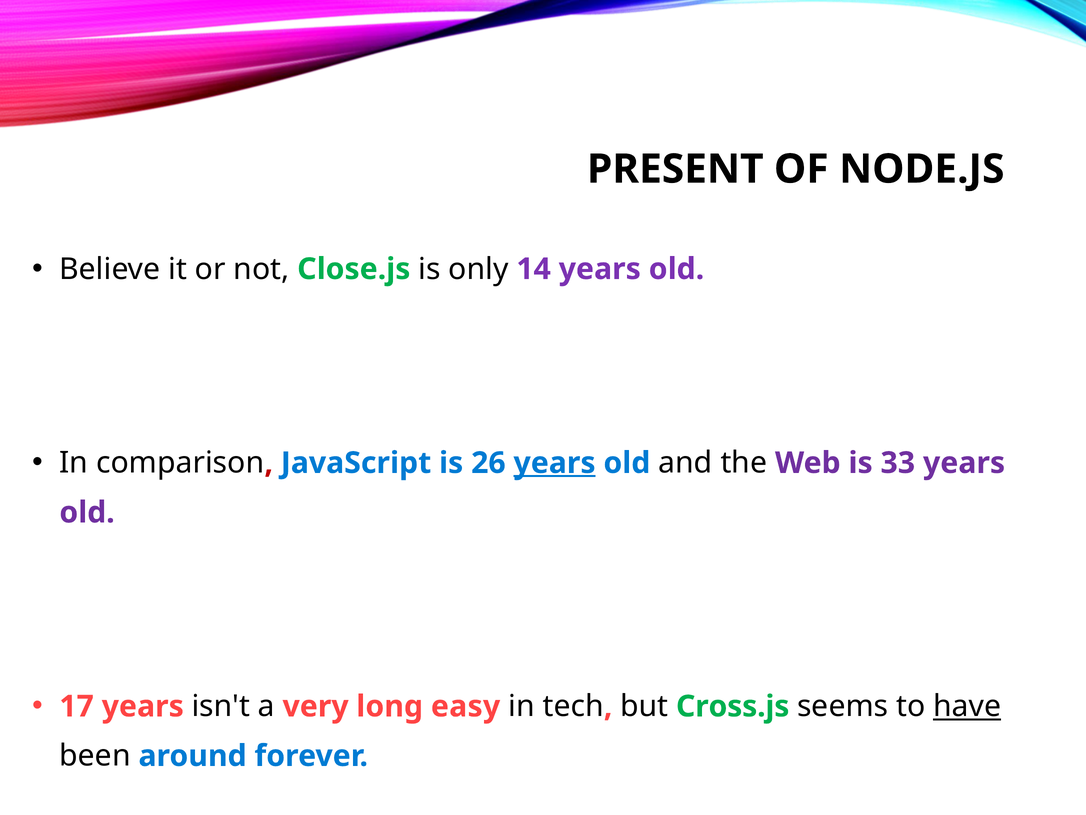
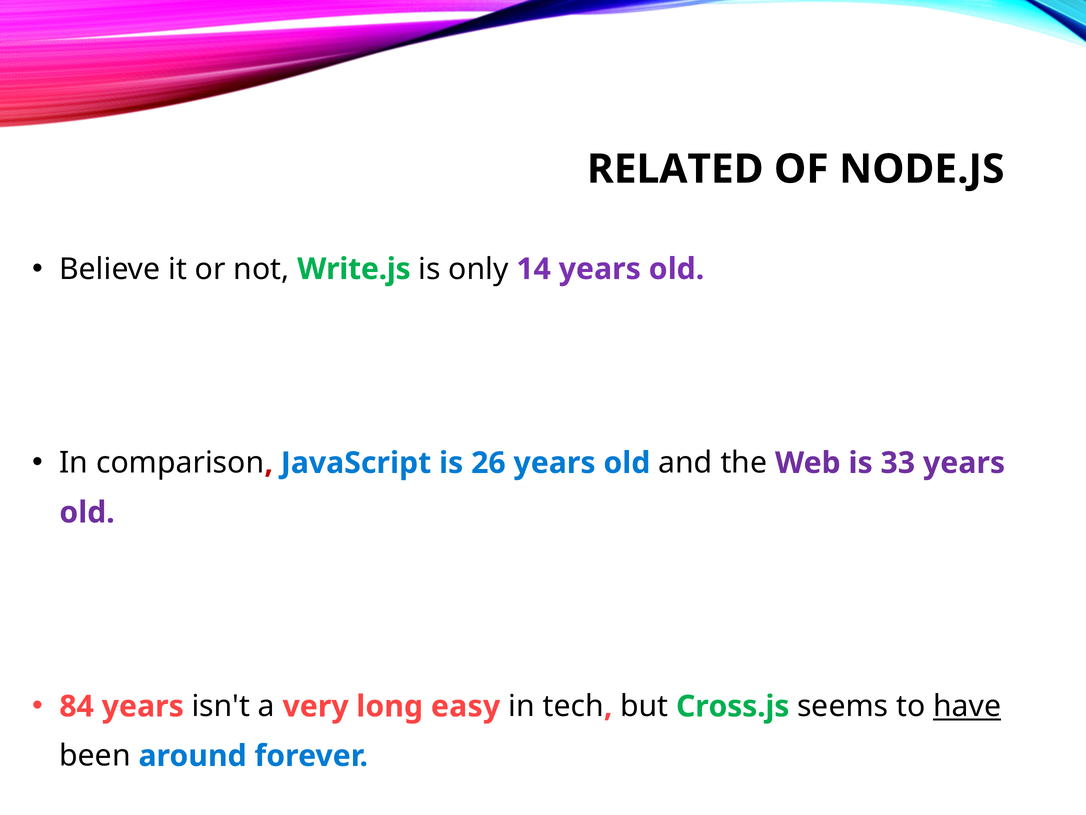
PRESENT: PRESENT -> RELATED (675, 169)
Close.js: Close.js -> Write.js (354, 269)
years underline: present -> none (555, 463)
17: 17 -> 84 (77, 706)
